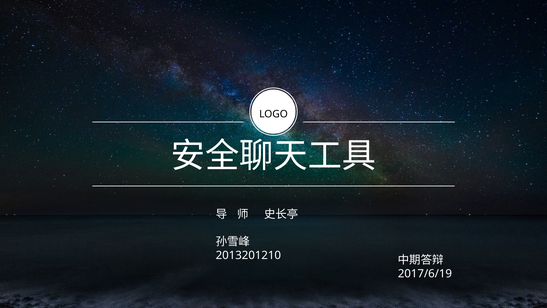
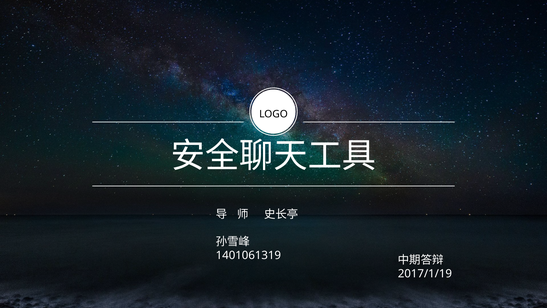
2013201210: 2013201210 -> 1401061319 (248, 255)
2017/6/19: 2017/6/19 -> 2017/1/19 (425, 273)
